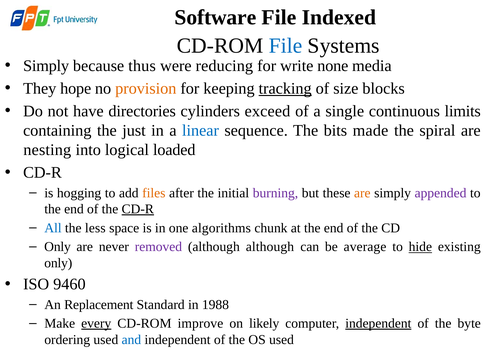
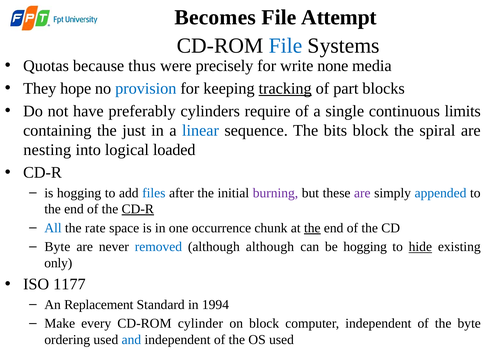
Software: Software -> Becomes (215, 17)
Indexed: Indexed -> Attempt (339, 17)
Simply: Simply -> Quotas (46, 66)
reducing: reducing -> precisely (224, 66)
provision colour: orange -> blue (146, 89)
size: size -> part (346, 89)
directories: directories -> preferably (142, 111)
exceed: exceed -> require (268, 111)
bits made: made -> block (371, 131)
files colour: orange -> blue (154, 193)
are colour: orange -> purple (362, 193)
appended colour: purple -> blue (441, 193)
less: less -> rate (95, 228)
algorithms: algorithms -> occurrence (221, 228)
the underline: none -> present (312, 228)
Only: Only -> Byte (57, 247)
removed colour: purple -> blue (158, 247)
be average: average -> hogging (365, 247)
9460: 9460 -> 1177 (69, 285)
1988: 1988 -> 1994 (215, 305)
every underline: present -> none (96, 324)
improve: improve -> cylinder (200, 324)
on likely: likely -> block (264, 324)
independent underline: present -> none (378, 324)
